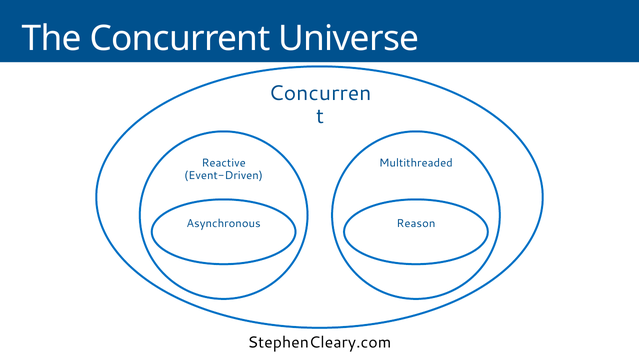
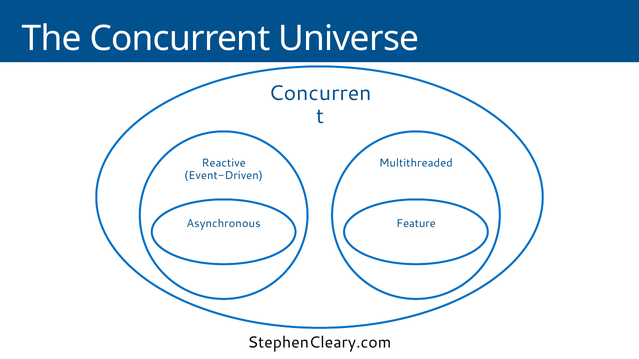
Reason: Reason -> Feature (416, 224)
